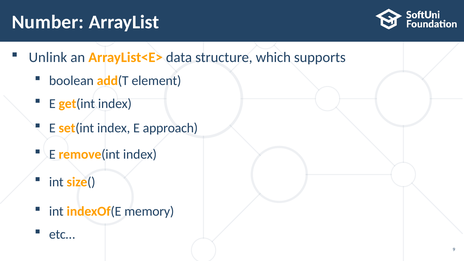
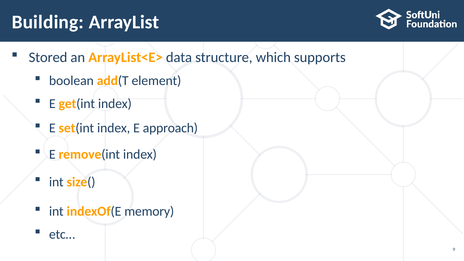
Number: Number -> Building (48, 22)
Unlink: Unlink -> Stored (48, 57)
